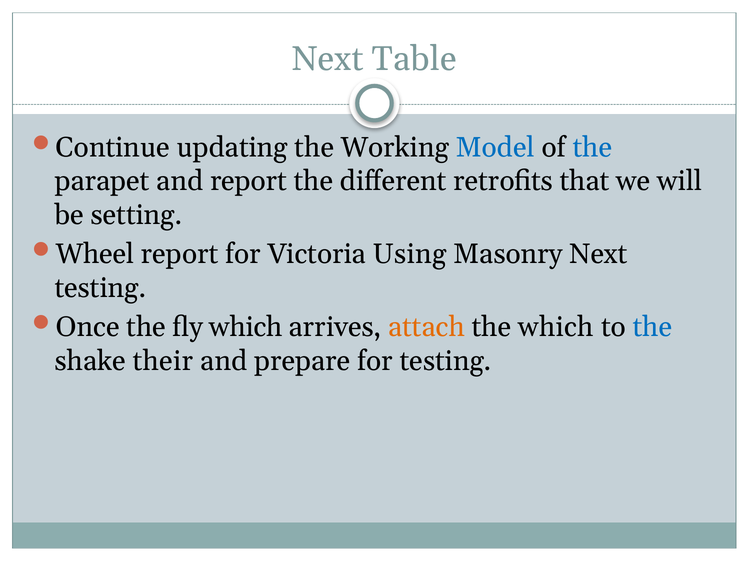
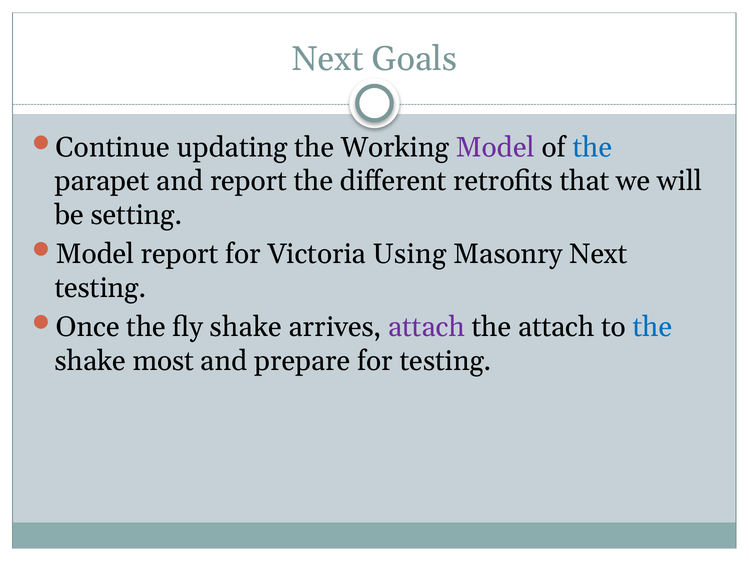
Table: Table -> Goals (414, 59)
Model colour: blue -> purple (495, 148)
Wheel: Wheel -> Model (95, 254)
fly which: which -> shake (246, 328)
attach colour: orange -> purple (427, 328)
the which: which -> attach (556, 328)
their: their -> most (163, 361)
